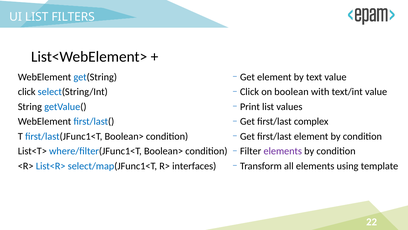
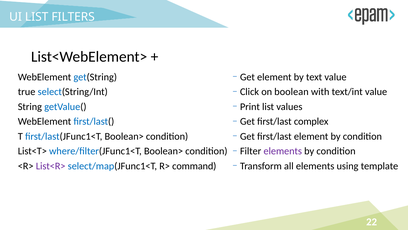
click: click -> true (27, 92)
List<R> colour: blue -> purple (51, 166)
interfaces: interfaces -> command (194, 166)
